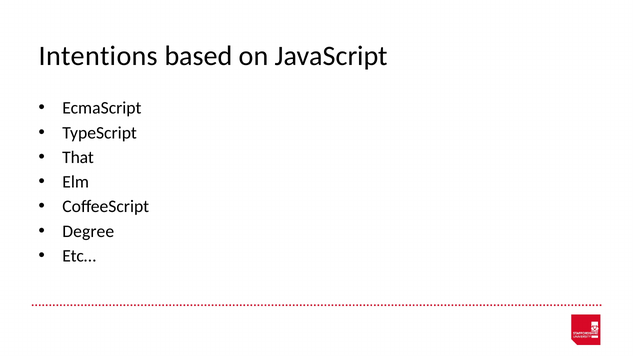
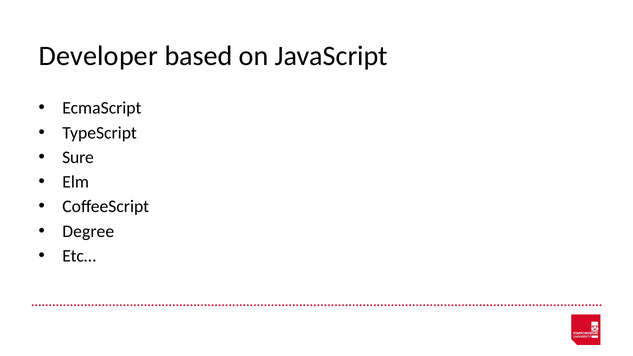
Intentions: Intentions -> Developer (98, 56)
That: That -> Sure (78, 157)
